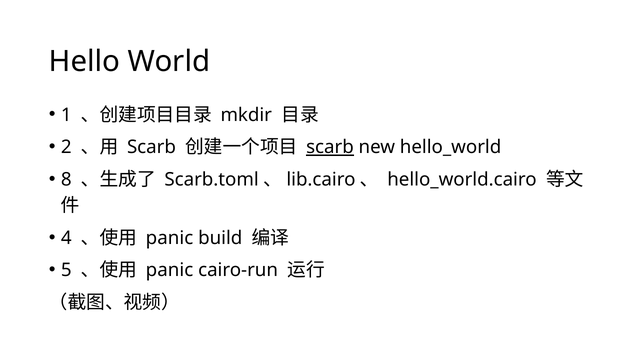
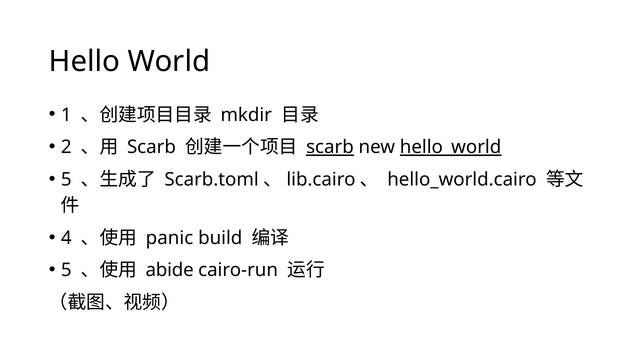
hello_world underline: none -> present (451, 147)
8: 8 -> 5 (66, 179)
panic: panic -> abide (170, 270)
